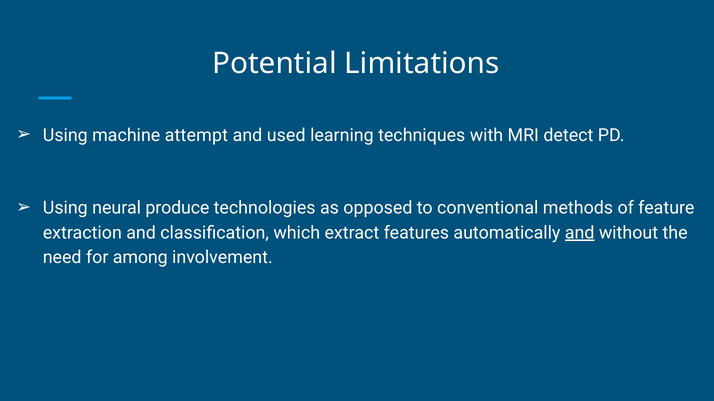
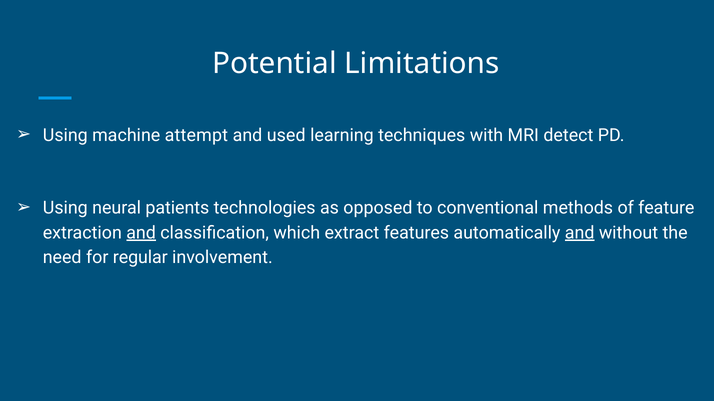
produce: produce -> patients (177, 208)
and underline: none -> present (141, 233)
among: among -> regular (140, 258)
